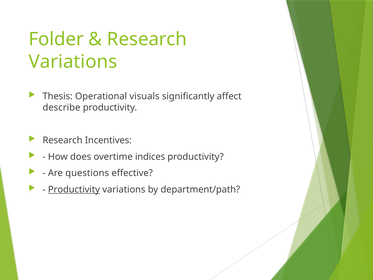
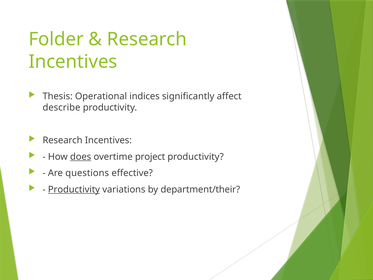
Variations: Variations -> Incentives (73, 62)
visuals: visuals -> indices (145, 96)
does underline: none -> present (81, 157)
indices: indices -> project (150, 157)
department/path: department/path -> department/their (200, 189)
